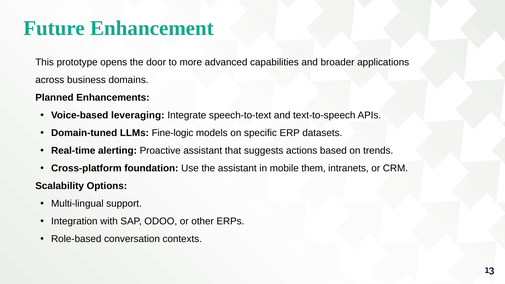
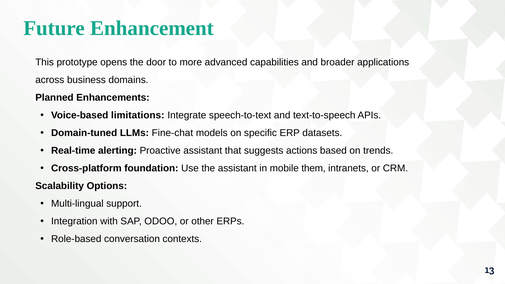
leveraging: leveraging -> limitations (138, 115)
Fine-logic: Fine-logic -> Fine-chat (172, 133)
